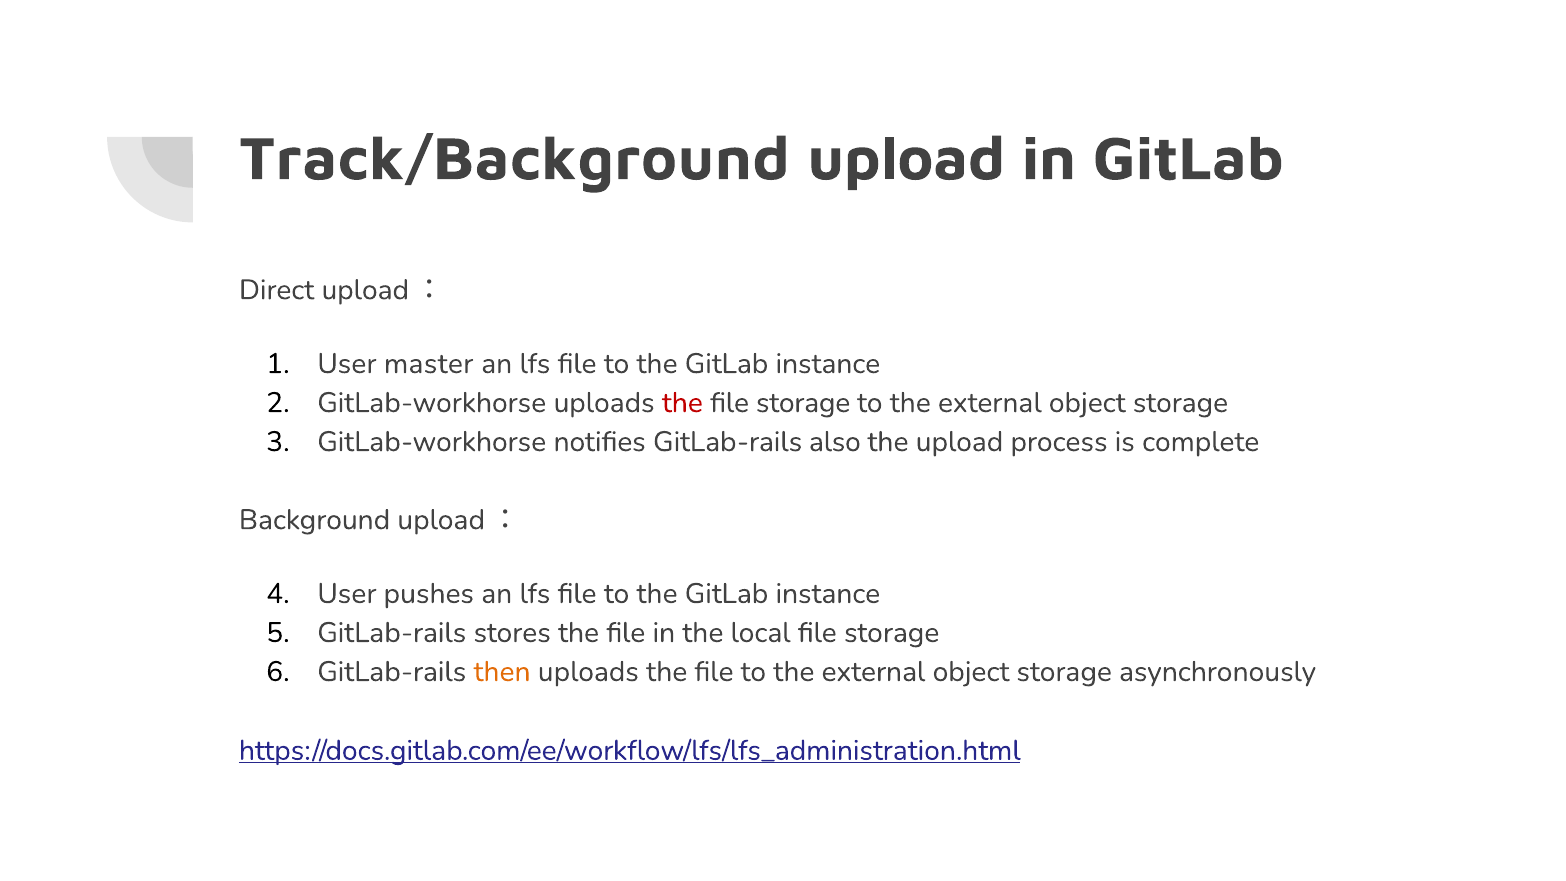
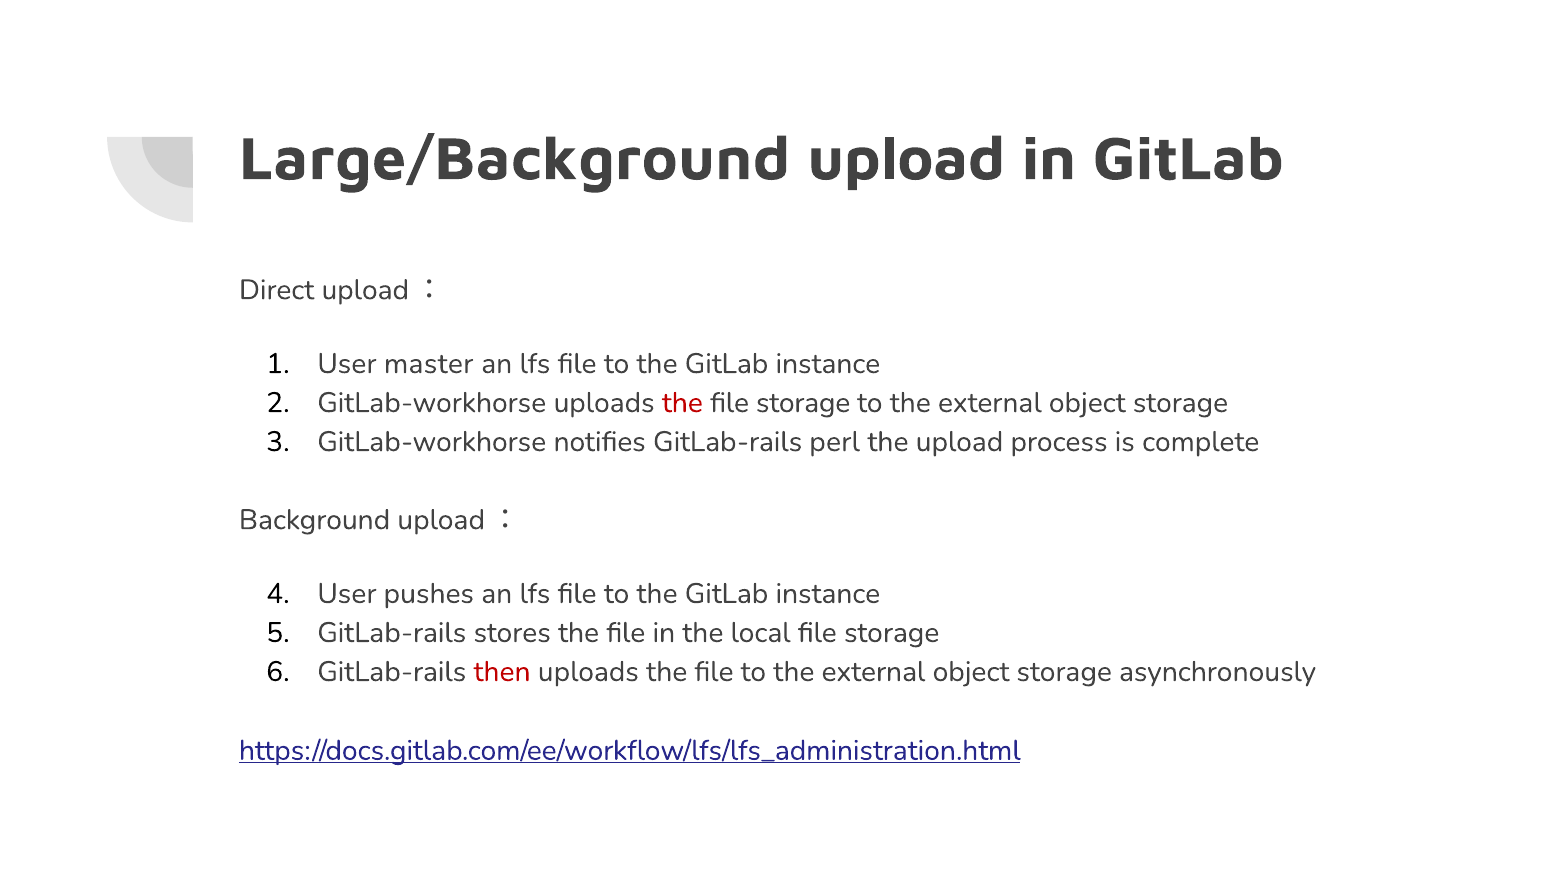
Track/Background: Track/Background -> Large/Background (515, 159)
also: also -> perl (835, 442)
then colour: orange -> red (502, 672)
